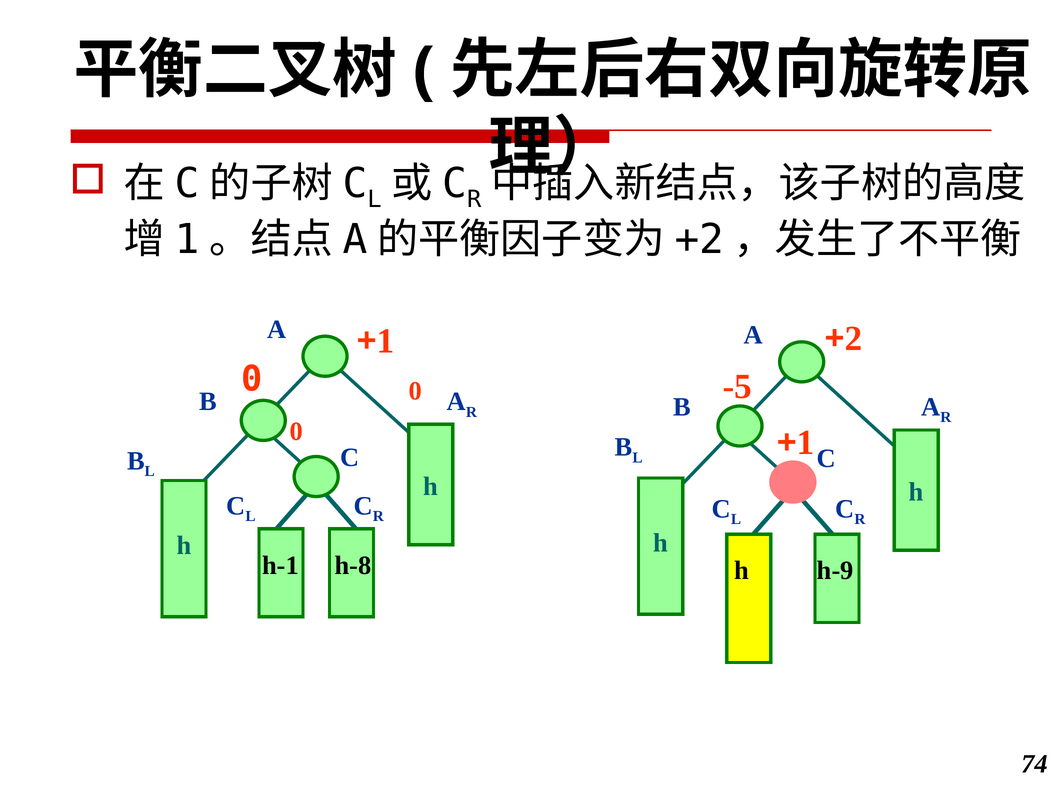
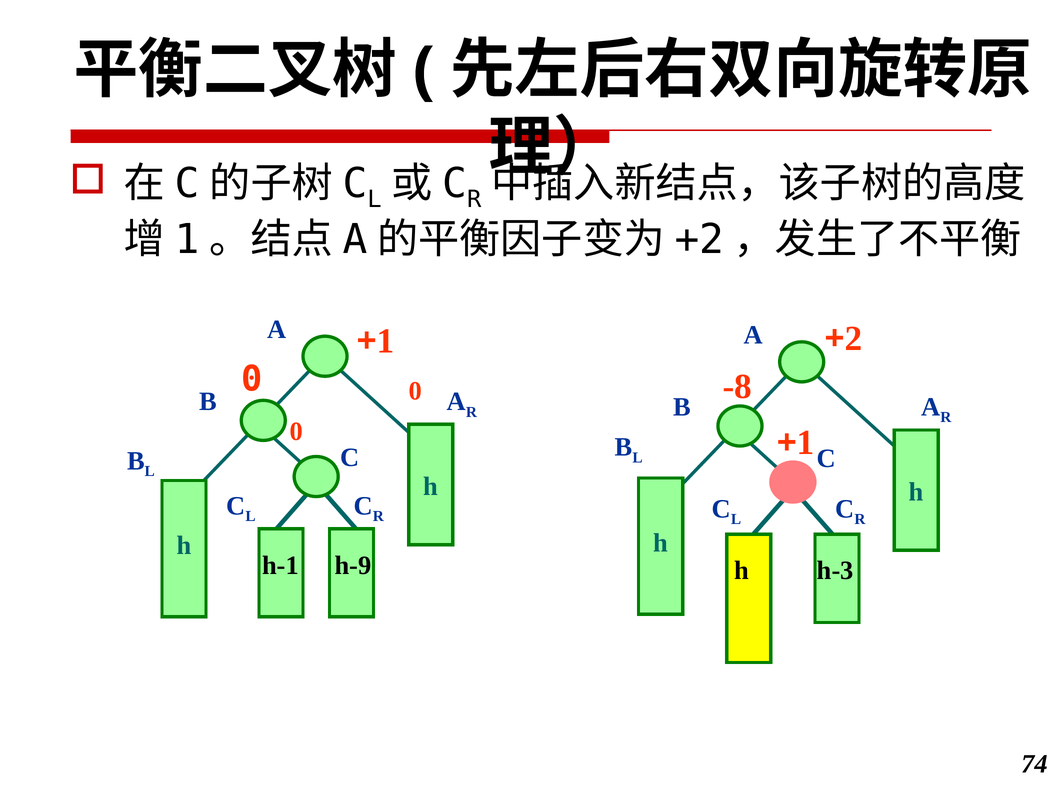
-5: -5 -> -8 (737, 386)
h-8: h-8 -> h-9 (353, 565)
h-9: h-9 -> h-3 (835, 570)
